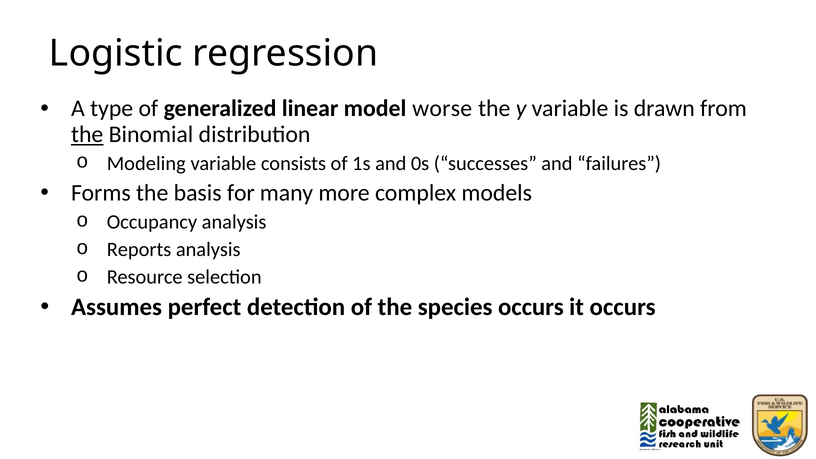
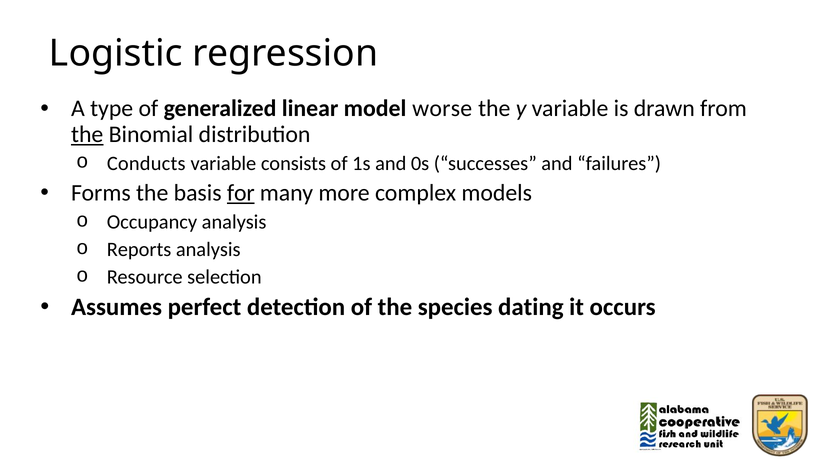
Modeling: Modeling -> Conducts (146, 164)
for underline: none -> present (241, 193)
species occurs: occurs -> dating (531, 307)
